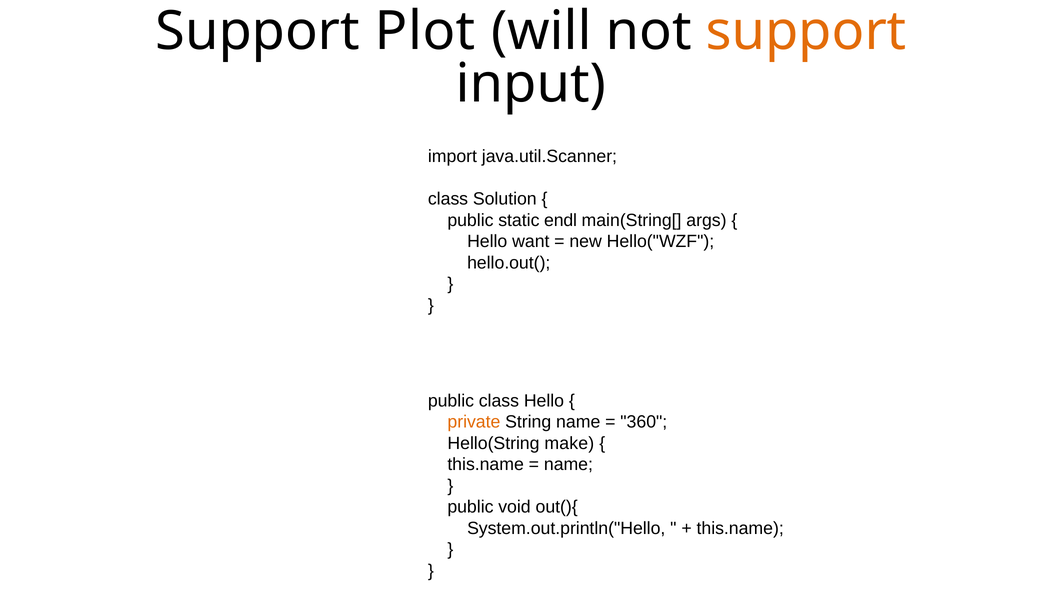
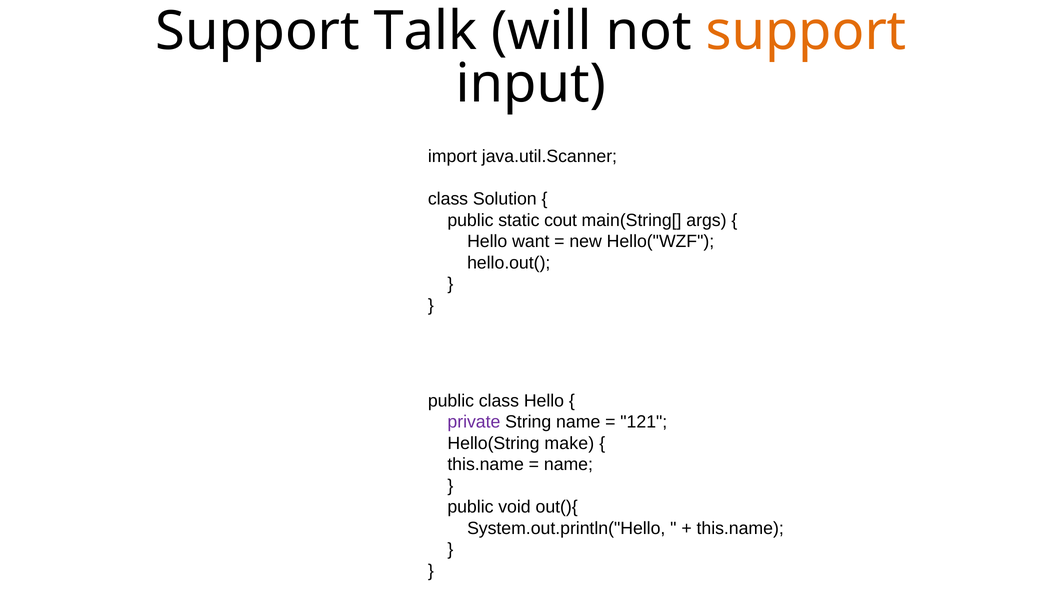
Plot: Plot -> Talk (425, 31)
endl: endl -> cout (561, 220)
private colour: orange -> purple (474, 421)
360: 360 -> 121 (644, 421)
